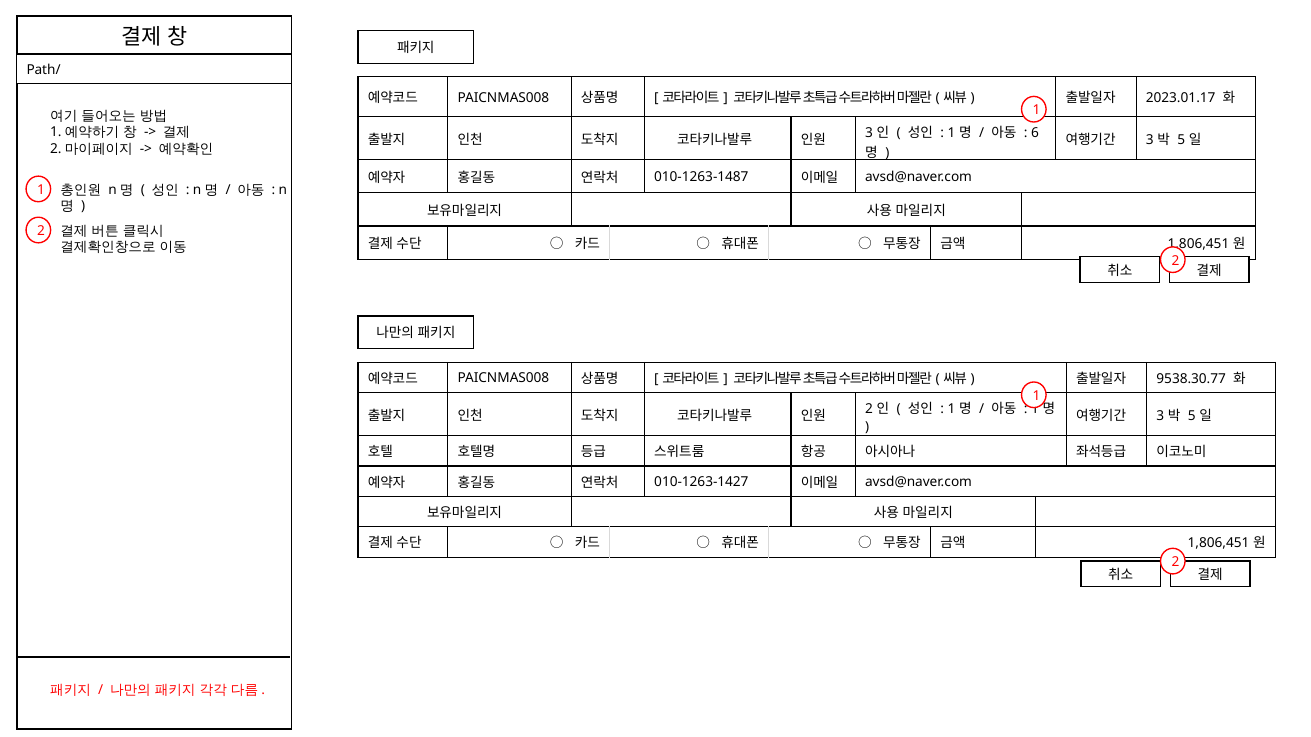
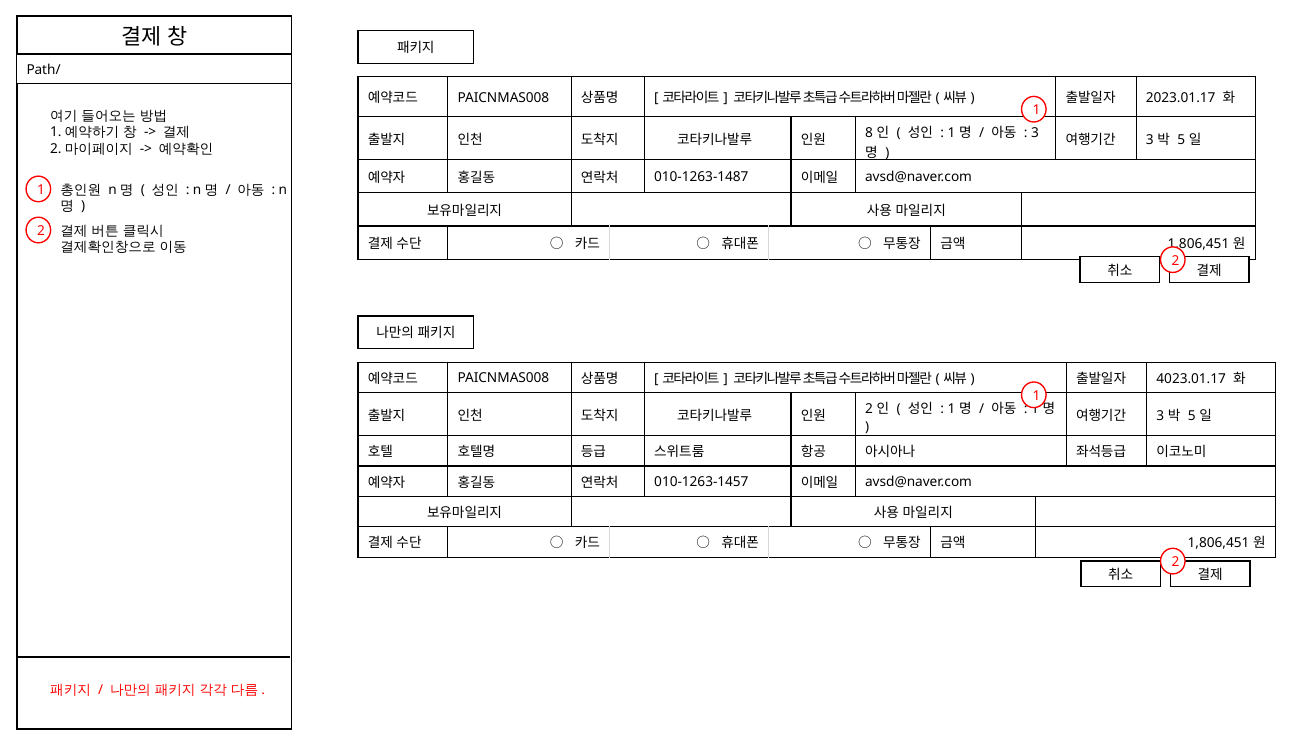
3: 3 -> 8 (869, 133)
6: 6 -> 3 (1035, 133)
9538.30.77: 9538.30.77 -> 4023.01.17 (1191, 379)
010-1263-1427: 010-1263-1427 -> 010-1263-1457 (701, 482)
